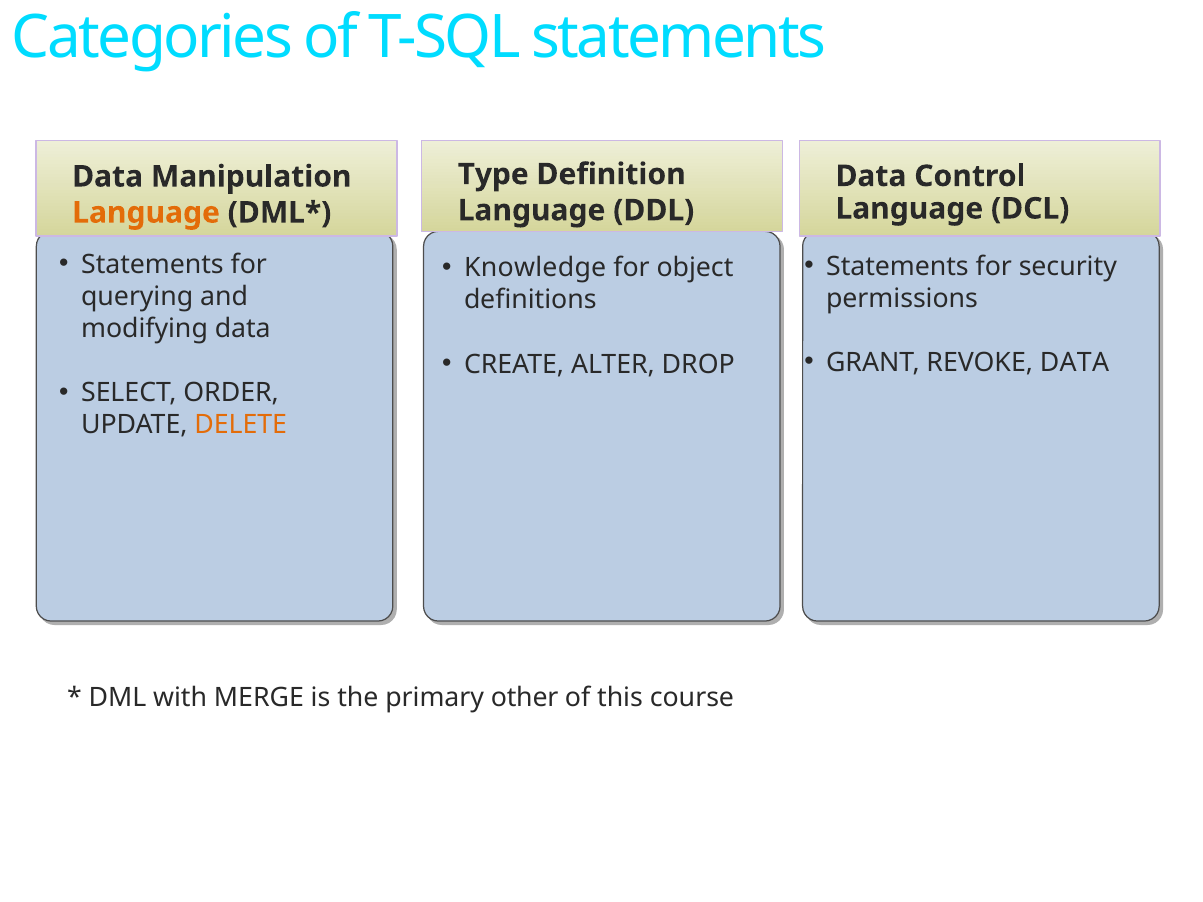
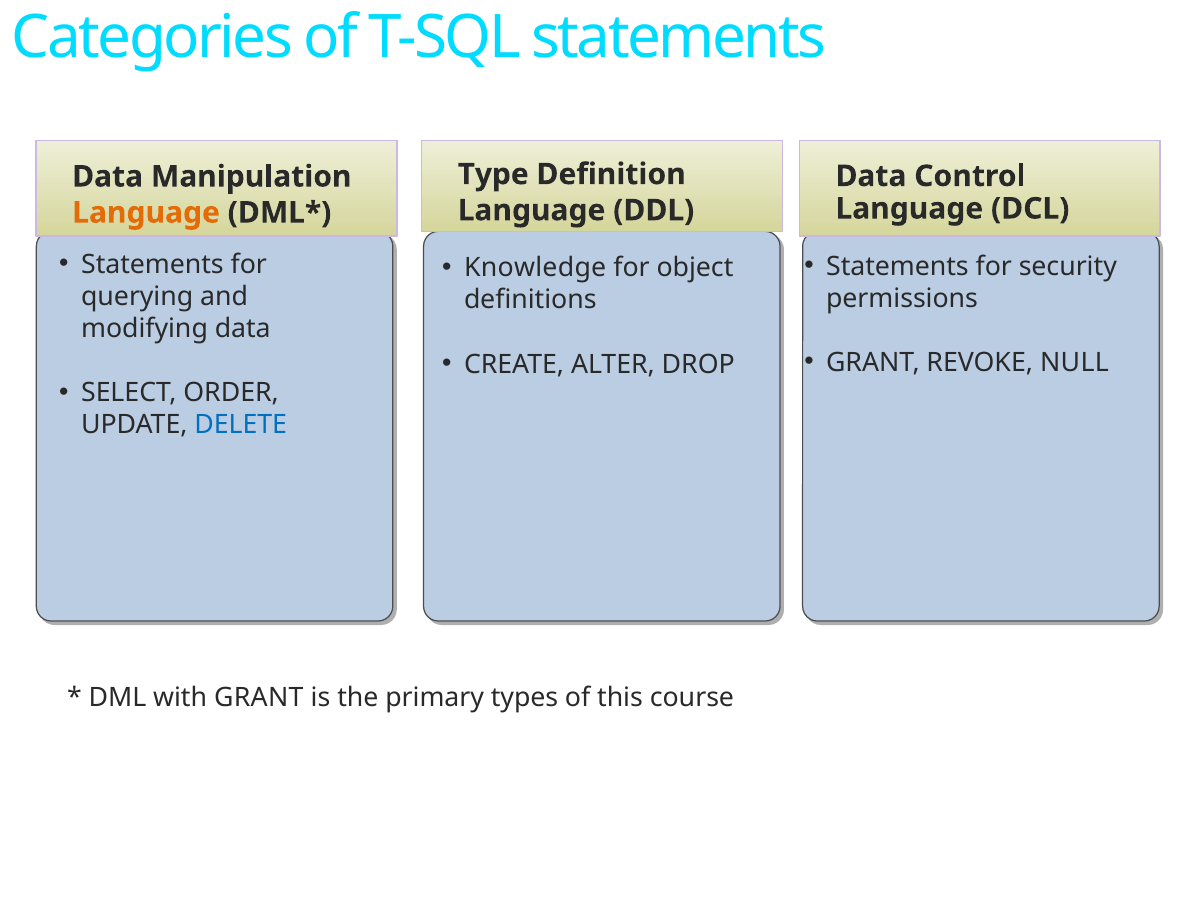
REVOKE DATA: DATA -> NULL (1074, 363)
DELETE colour: orange -> blue (241, 425)
with MERGE: MERGE -> GRANT (259, 697)
other: other -> types (525, 697)
